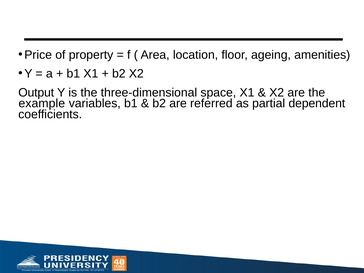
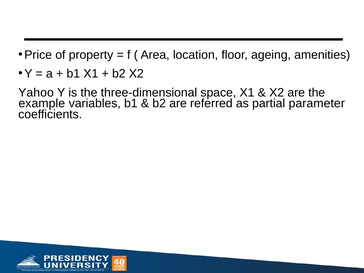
Output: Output -> Yahoo (36, 93)
dependent: dependent -> parameter (317, 103)
